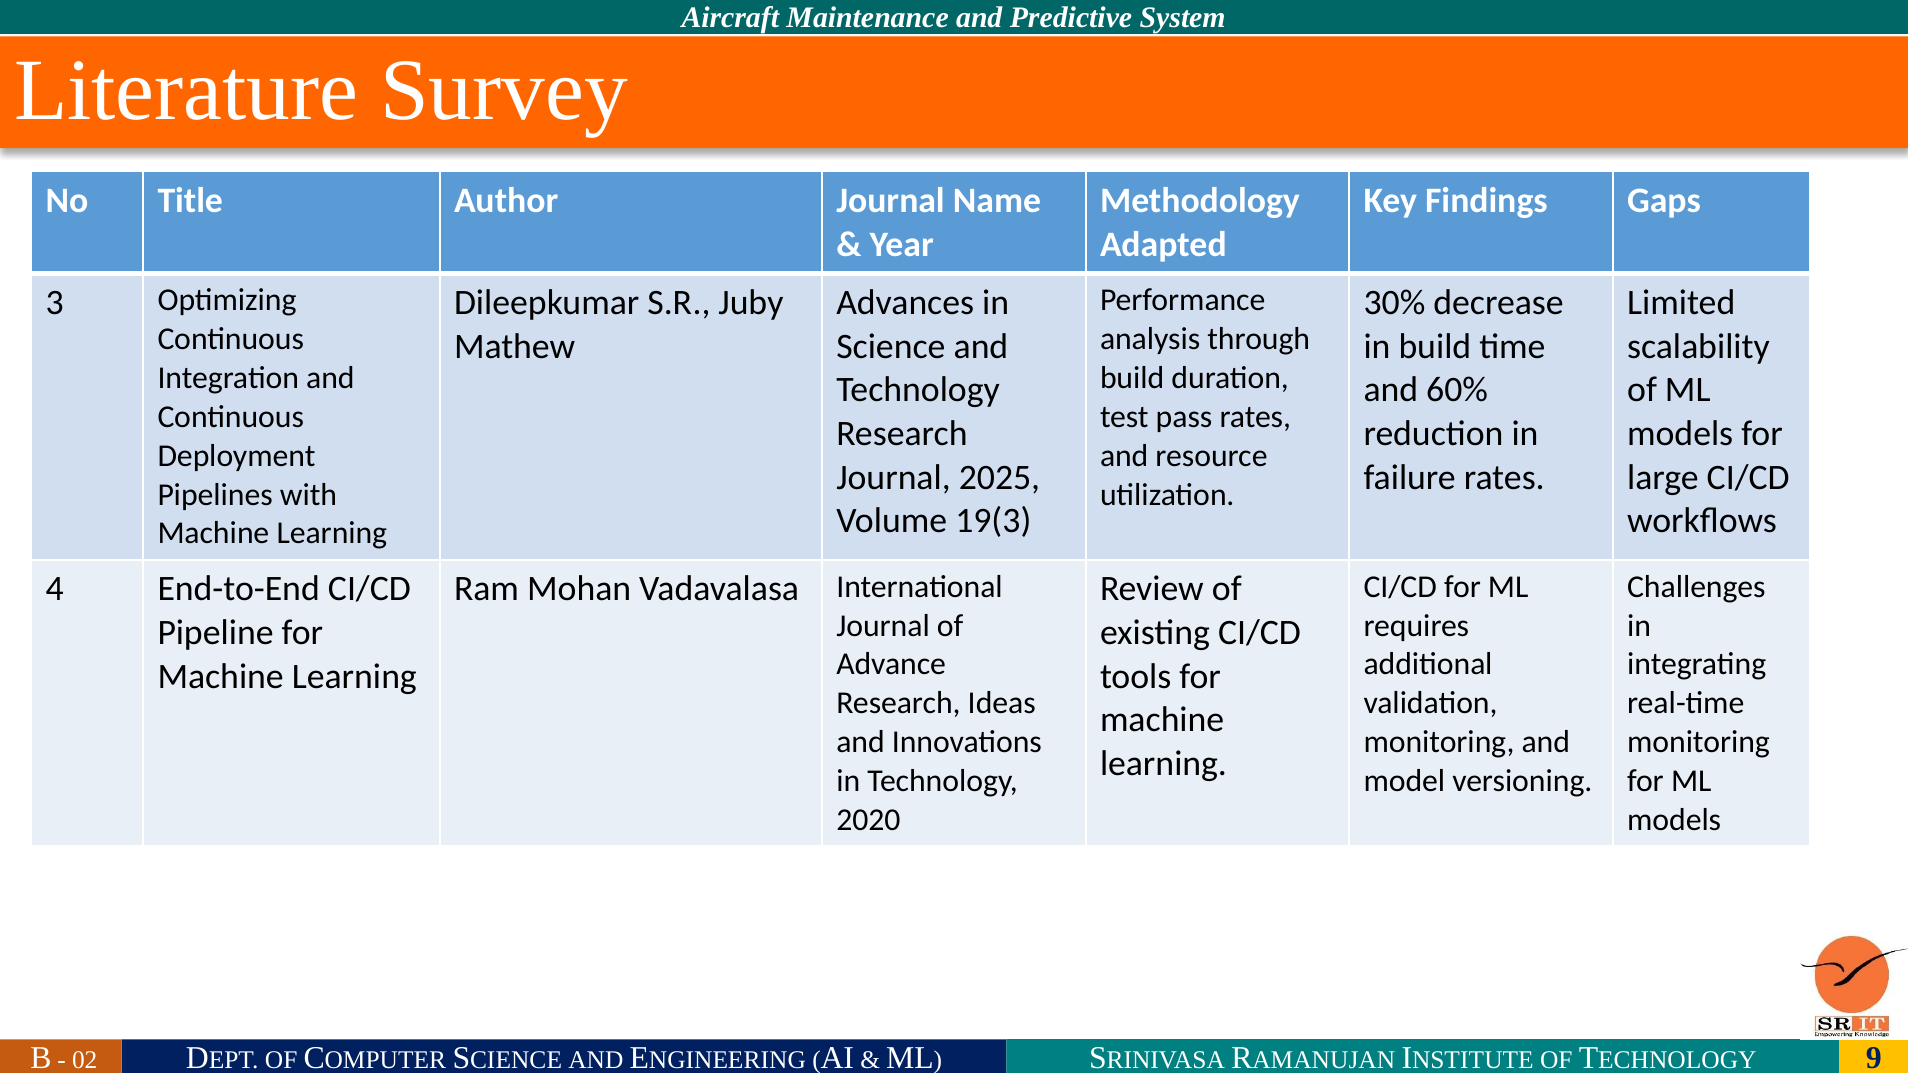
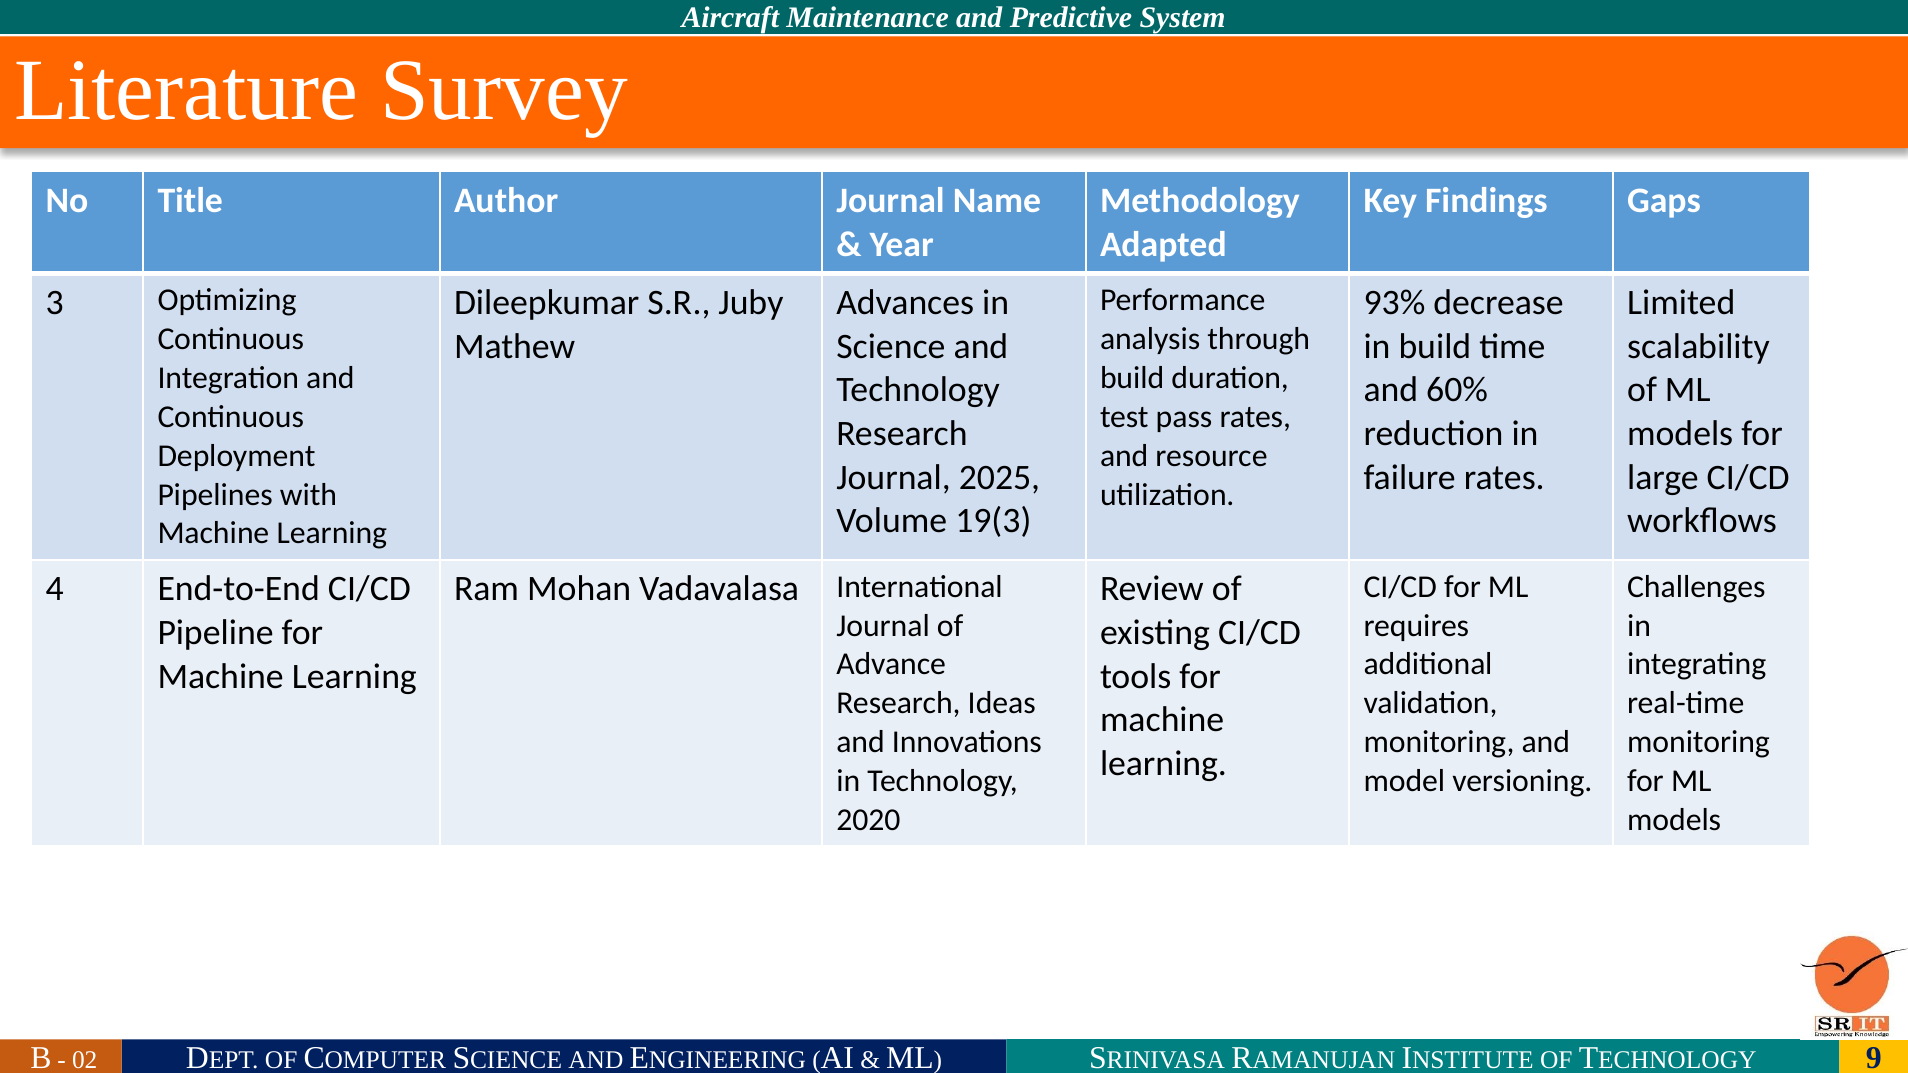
30%: 30% -> 93% (1394, 303)
